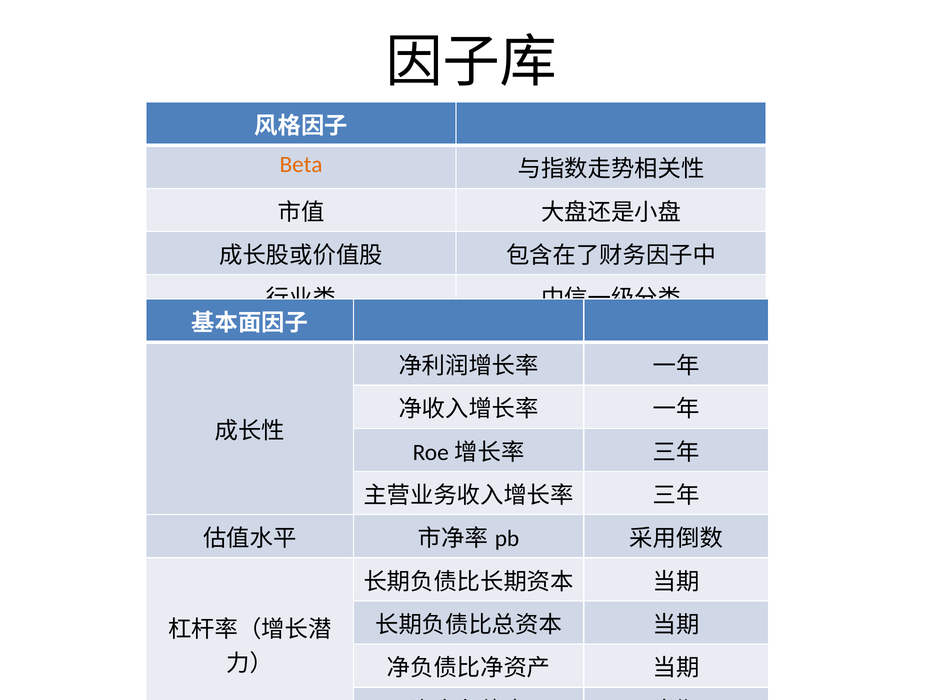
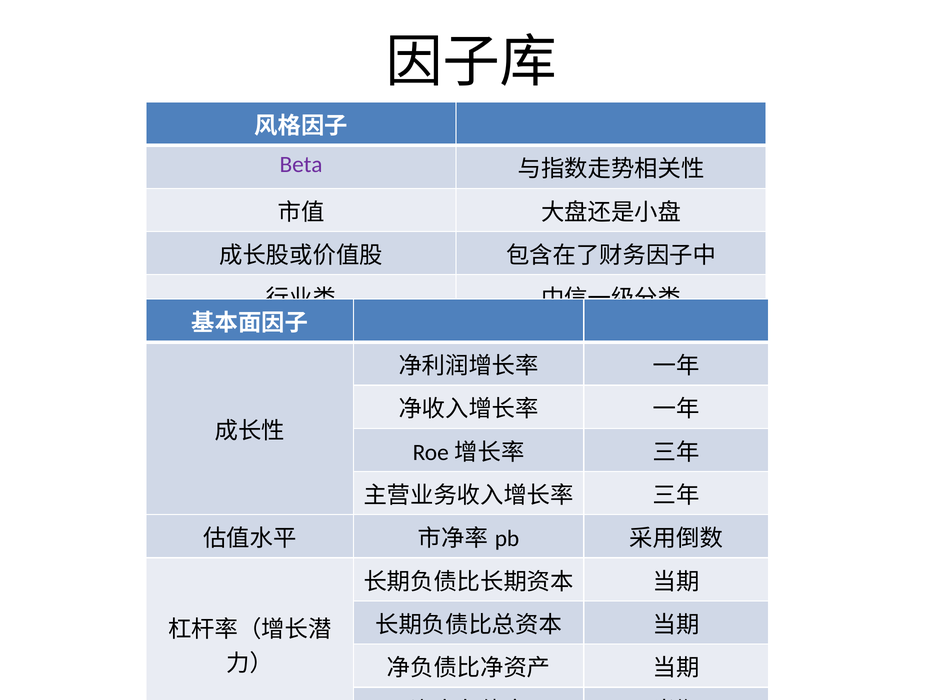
Beta colour: orange -> purple (301, 165)
